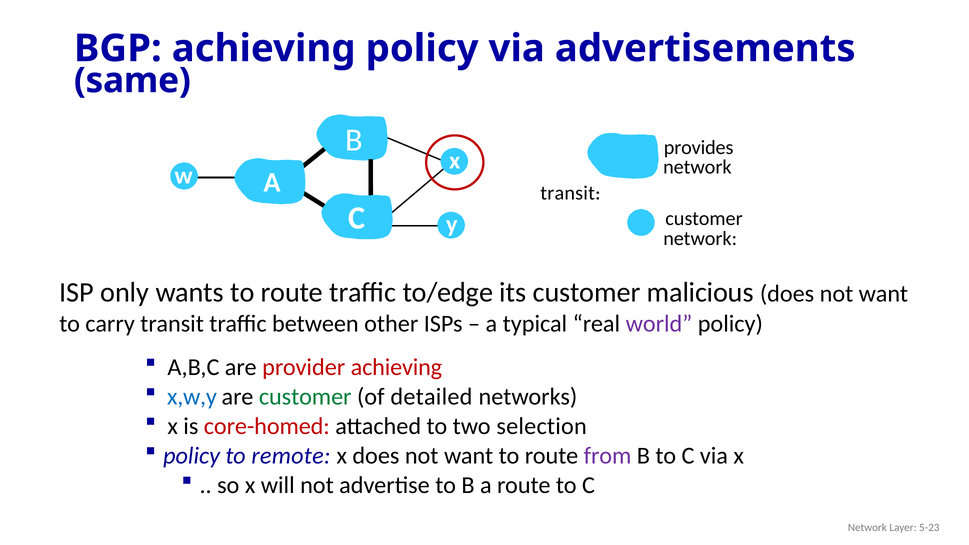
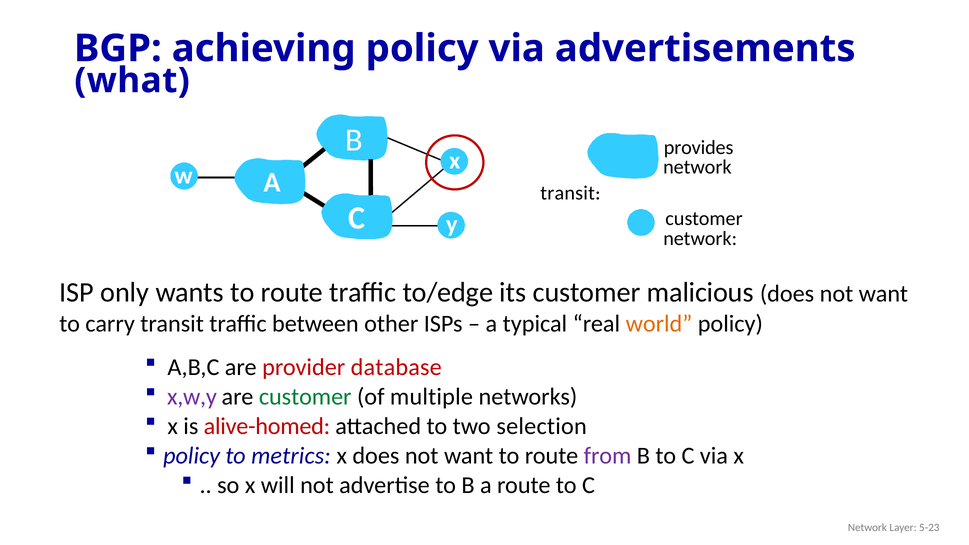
same: same -> what (132, 81)
world colour: purple -> orange (659, 324)
provider achieving: achieving -> database (396, 367)
x,w,y colour: blue -> purple (192, 397)
detailed: detailed -> multiple (431, 397)
core-homed: core-homed -> alive-homed (267, 426)
remote: remote -> metrics (291, 456)
